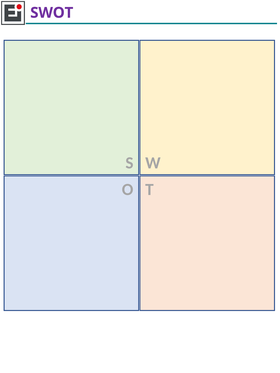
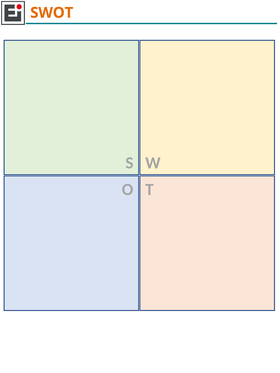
SWOT colour: purple -> orange (52, 13)
